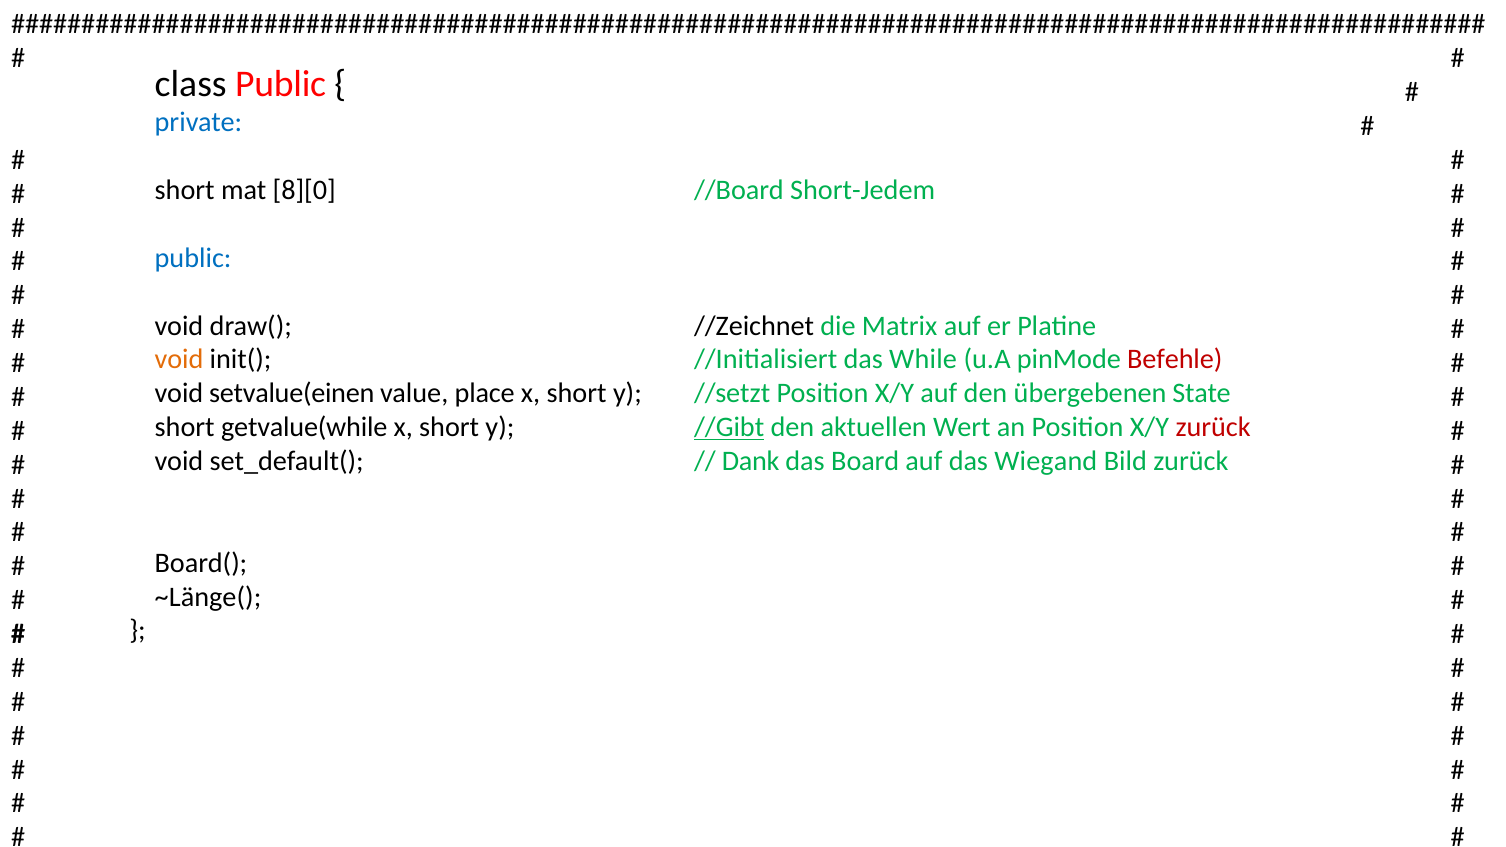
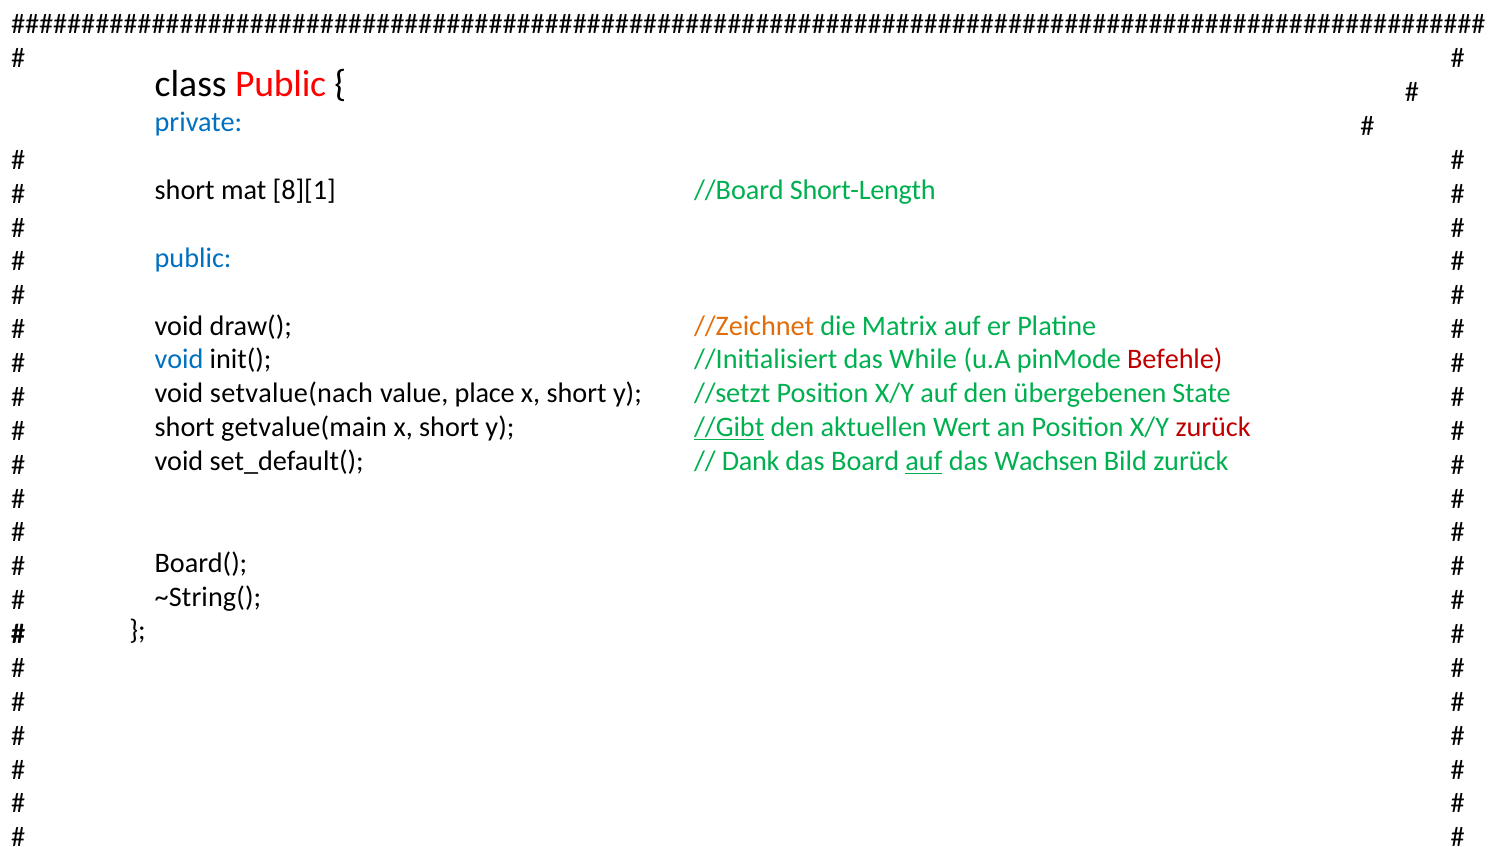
8][0: 8][0 -> 8][1 (304, 190)
Short-Jedem: Short-Jedem -> Short-Length (863, 190)
//Zeichnet colour: black -> orange (754, 326)
void colour: orange -> blue (179, 360)
setvalue(einen: setvalue(einen -> setvalue(nach (292, 394)
getvalue(while: getvalue(while -> getvalue(main (304, 427)
auf underline: none -> present (924, 461)
Wiegand: Wiegand -> Wachsen (1046, 461)
~Länge(: ~Länge( -> ~String( (208, 597)
